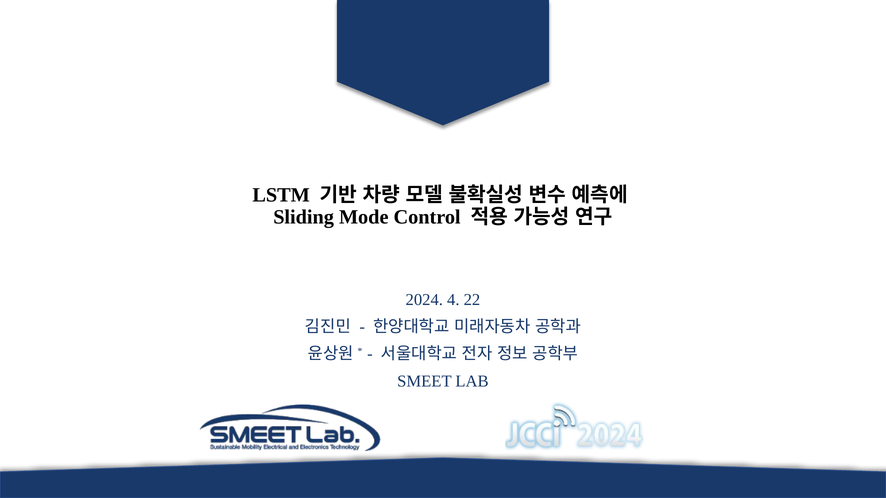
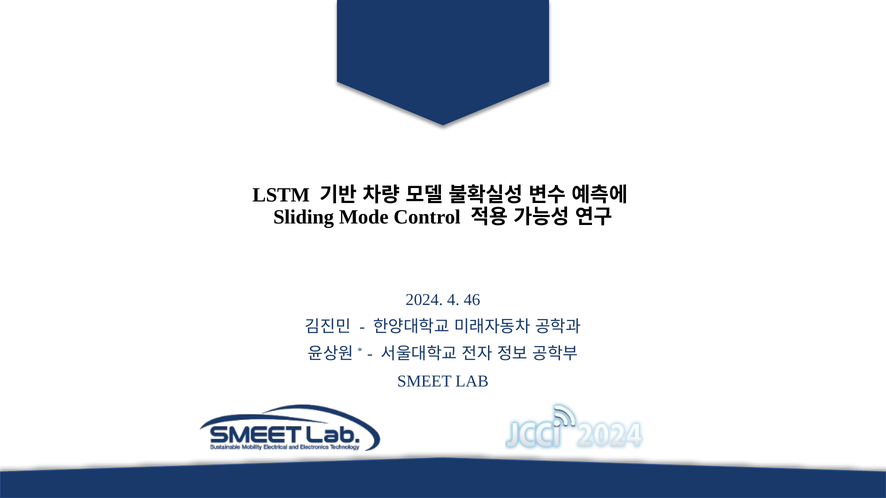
22: 22 -> 46 (472, 300)
